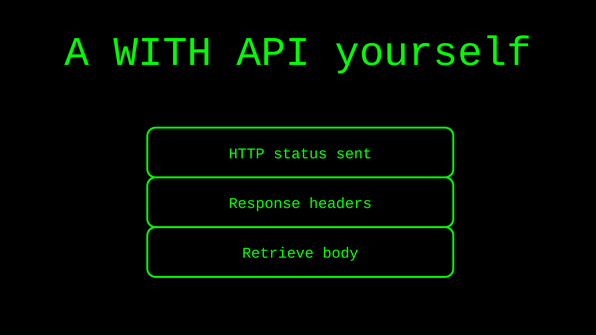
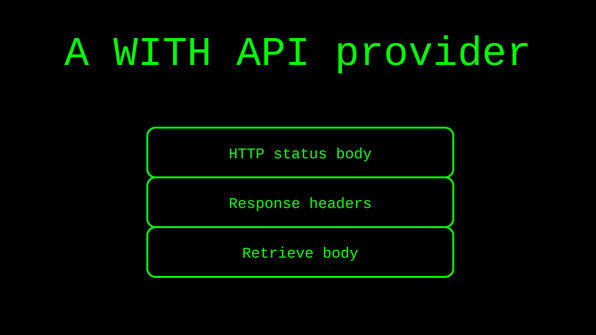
yourself: yourself -> provider (433, 52)
status sent: sent -> body (354, 154)
